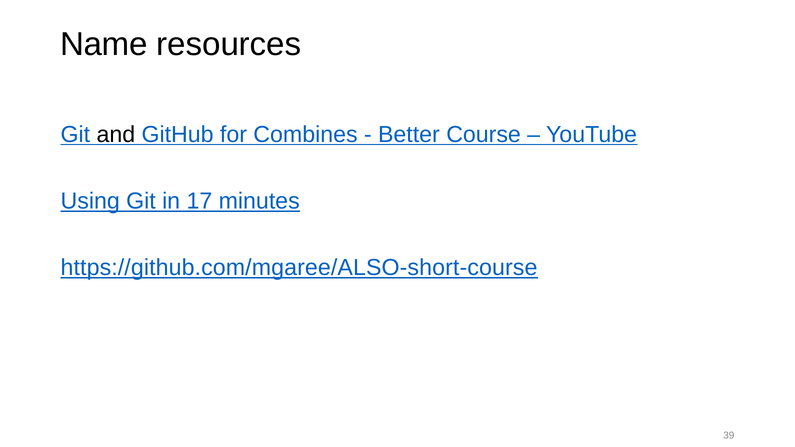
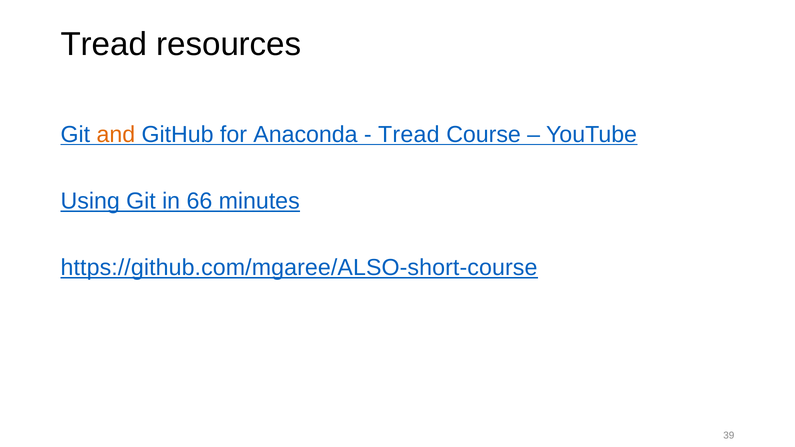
Name: Name -> Tread (104, 44)
and colour: black -> orange (116, 134)
Combines: Combines -> Anaconda (305, 134)
Better: Better -> Tread (409, 134)
17: 17 -> 66 (199, 201)
